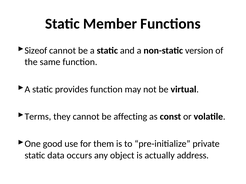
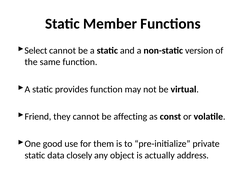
Sizeof: Sizeof -> Select (36, 51)
Terms: Terms -> Friend (38, 117)
occurs: occurs -> closely (79, 156)
